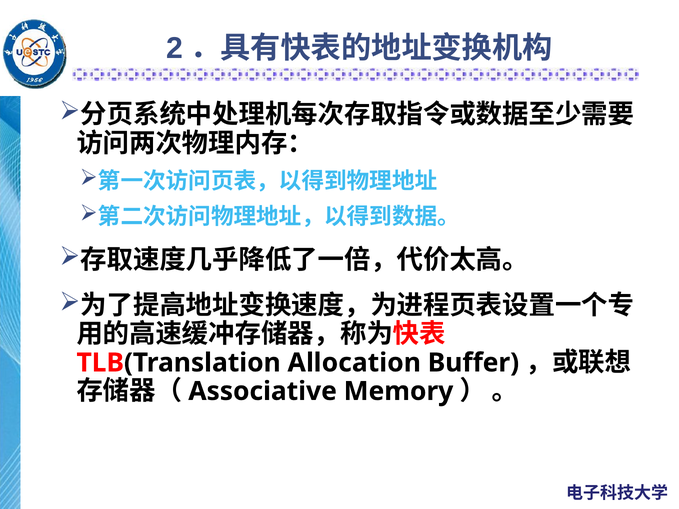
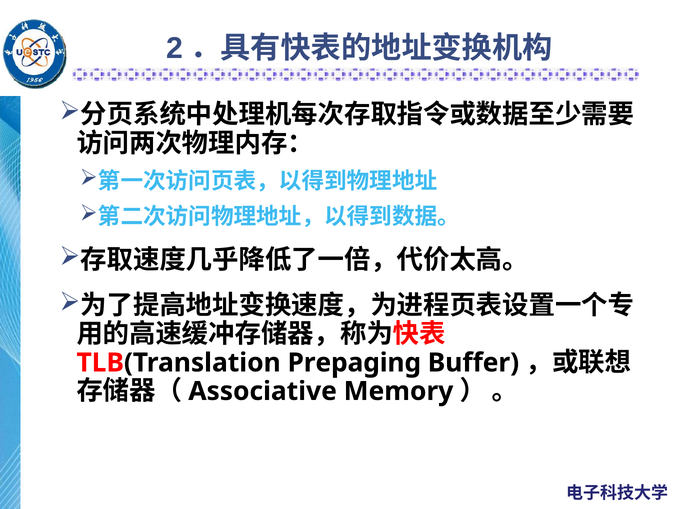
Allocation: Allocation -> Prepaging (354, 363)
